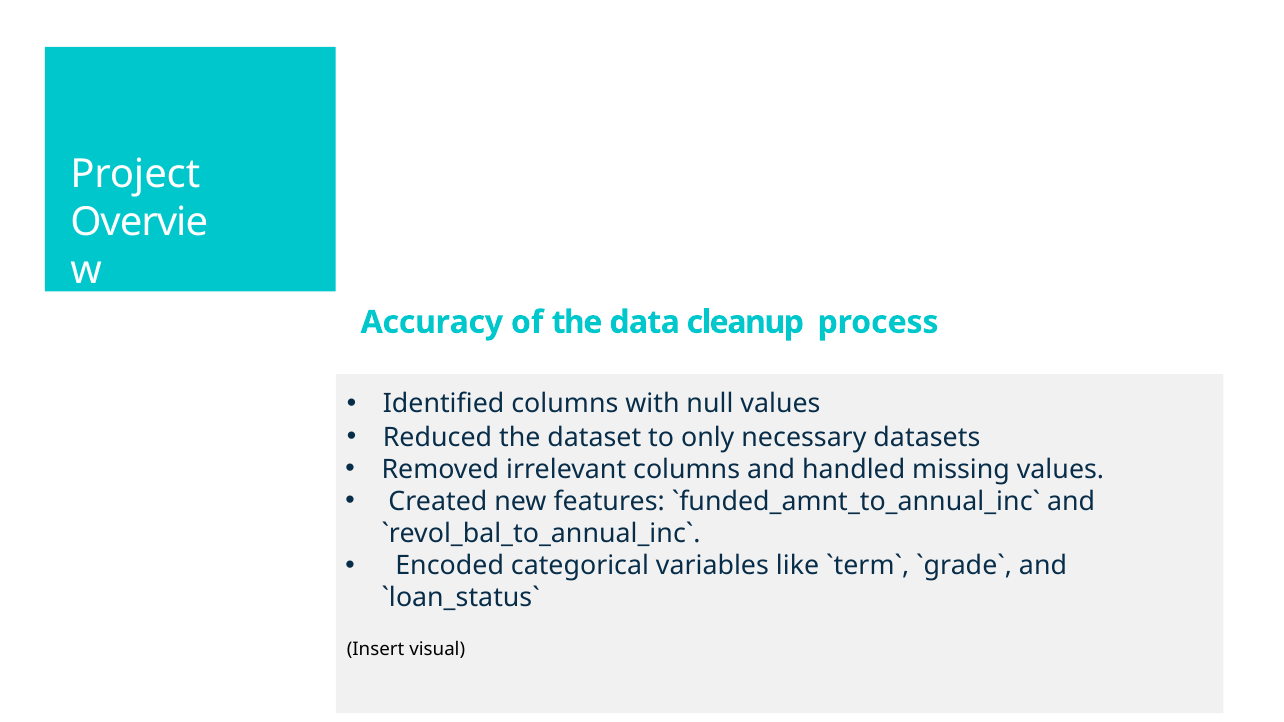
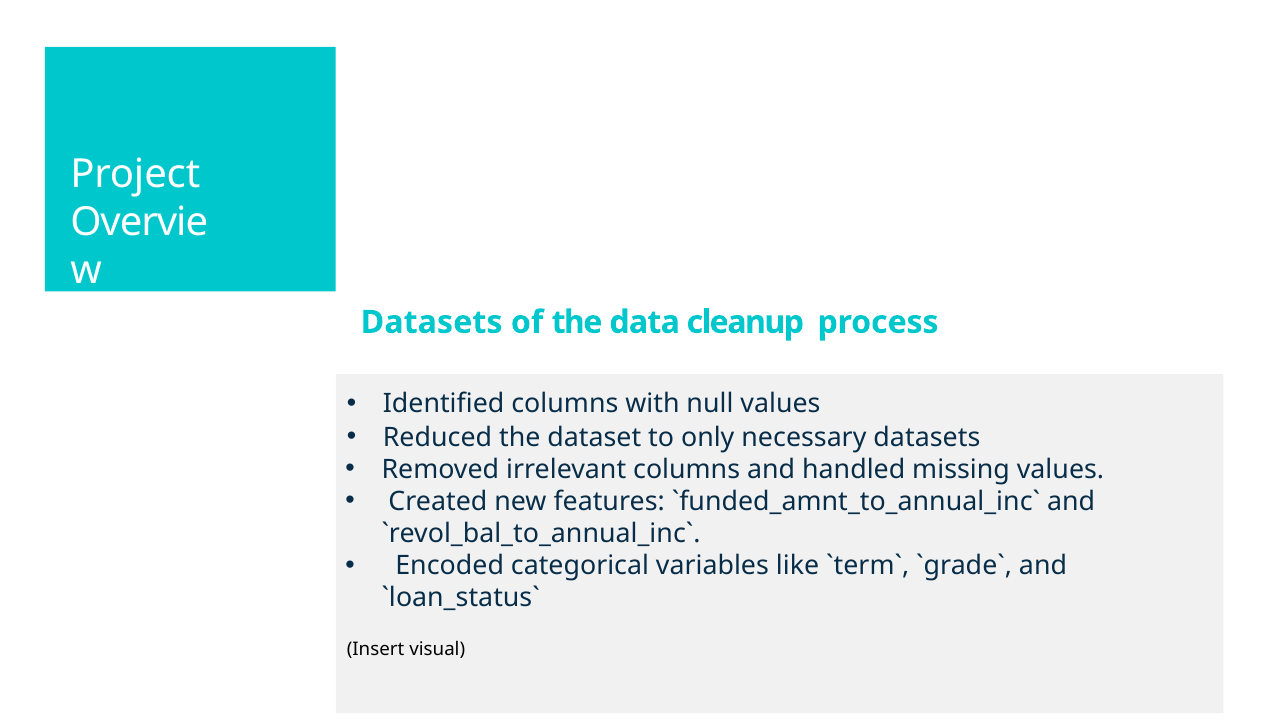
Accuracy: Accuracy -> Datasets (432, 322)
